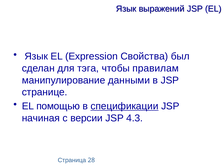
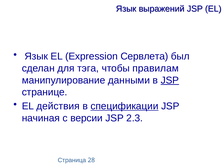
Свойства: Свойства -> Сервлета (144, 56)
JSP underline: none -> present (170, 80)
помощью: помощью -> действия (58, 106)
4.3: 4.3 -> 2.3 (135, 118)
